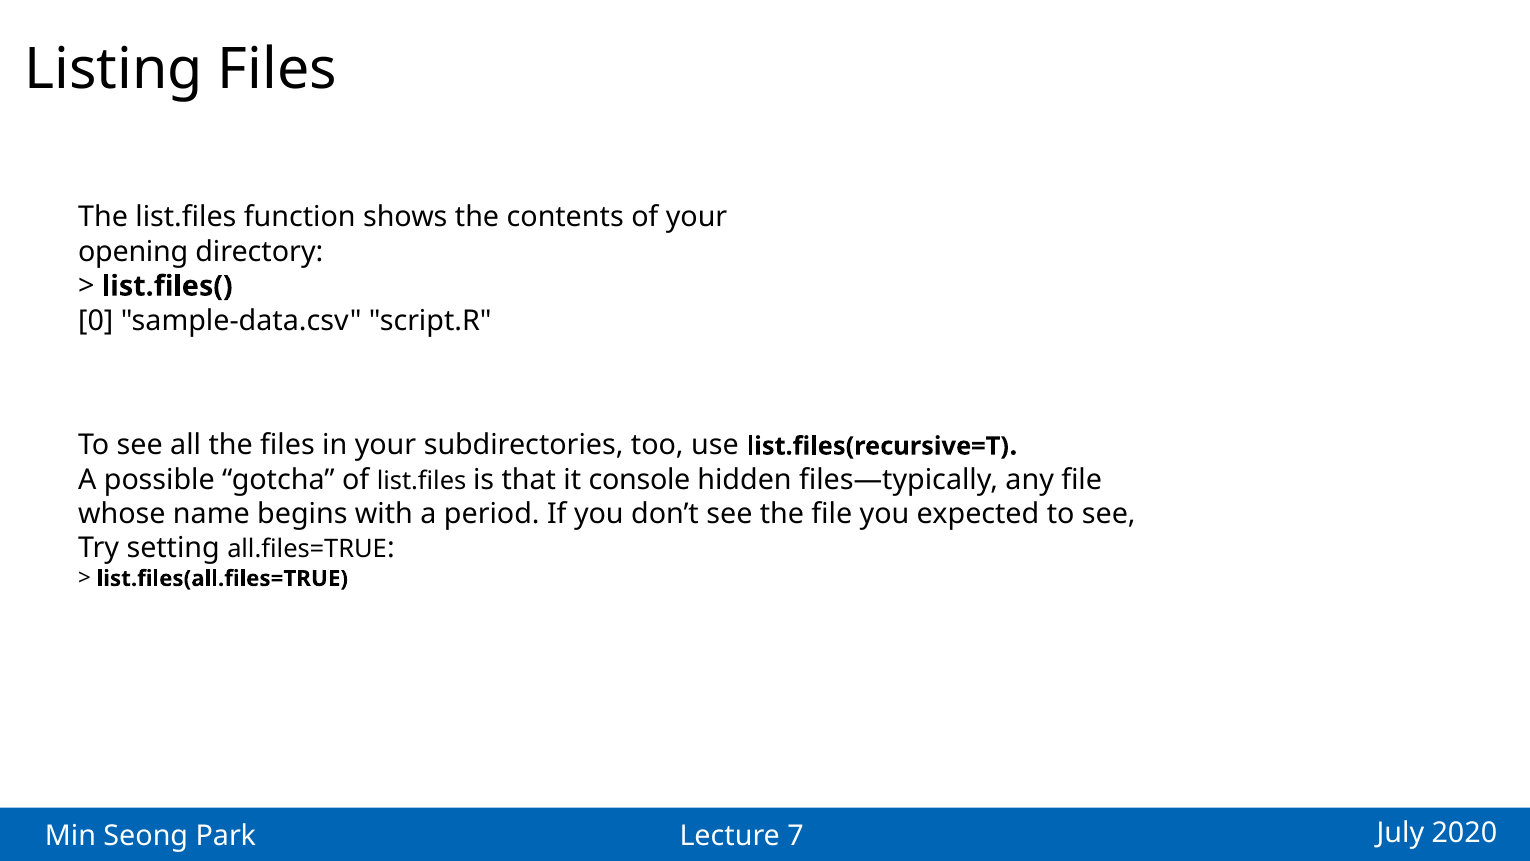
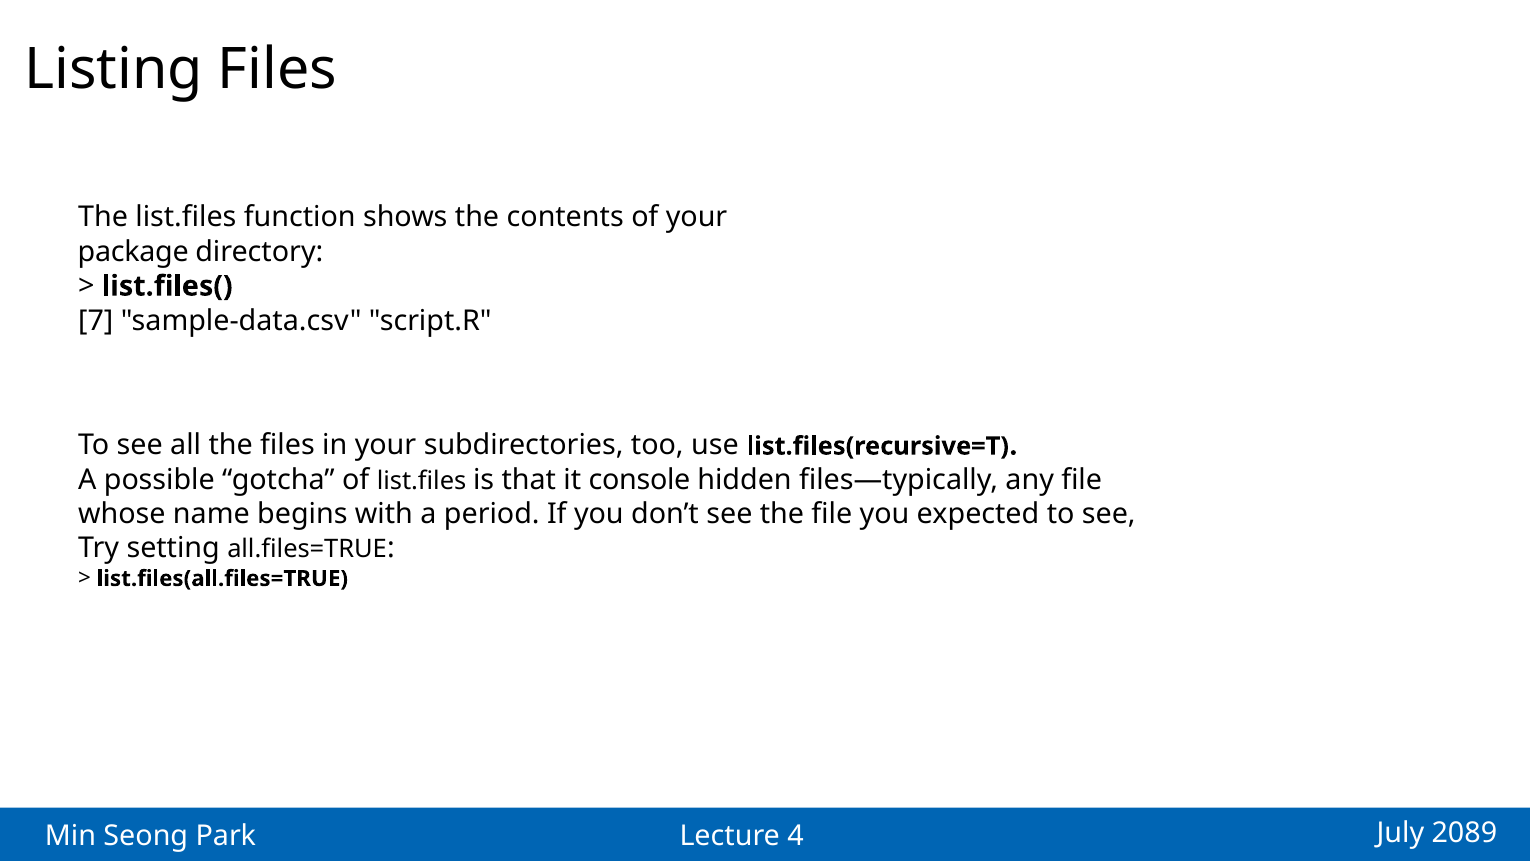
opening: opening -> package (133, 252)
0: 0 -> 7 (96, 320)
7: 7 -> 4 (796, 836)
2020: 2020 -> 2089 (1464, 832)
